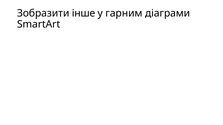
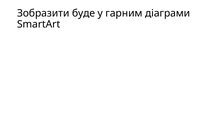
інше: інше -> буде (84, 13)
